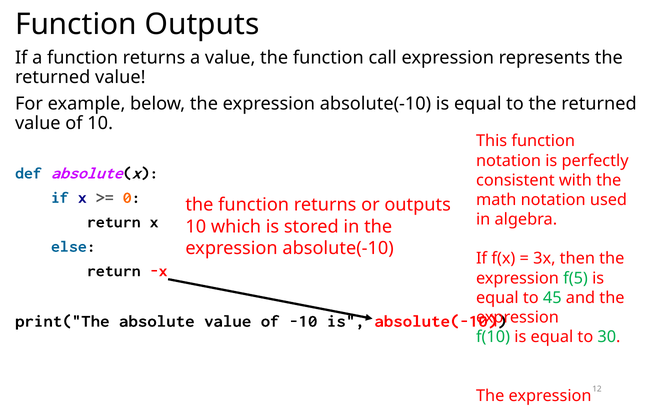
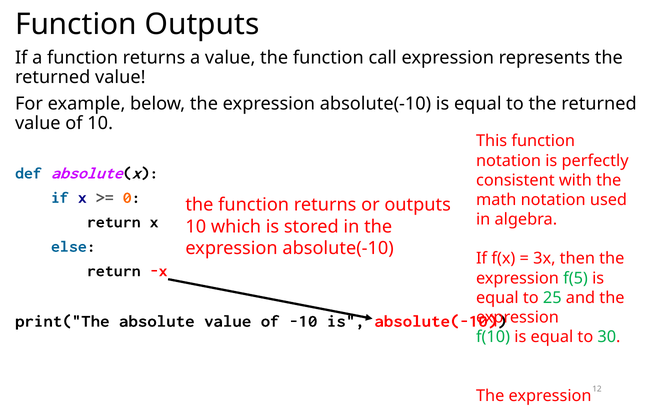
45: 45 -> 25 (552, 298)
